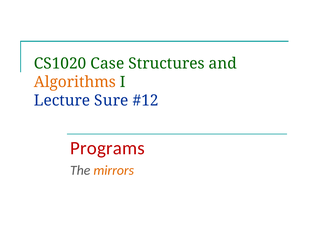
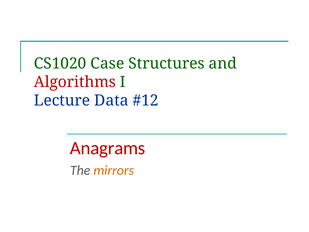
Algorithms colour: orange -> red (75, 82)
Sure: Sure -> Data (111, 100)
Programs: Programs -> Anagrams (108, 148)
